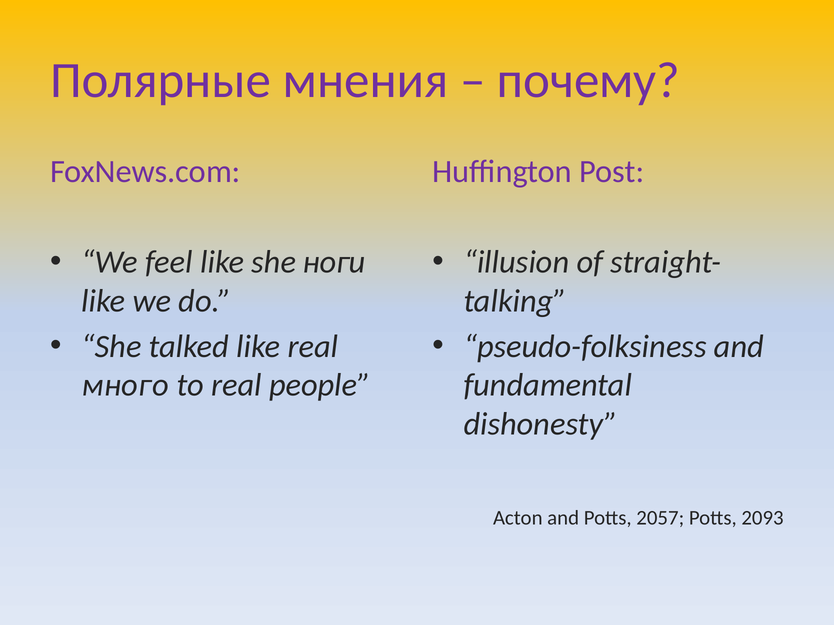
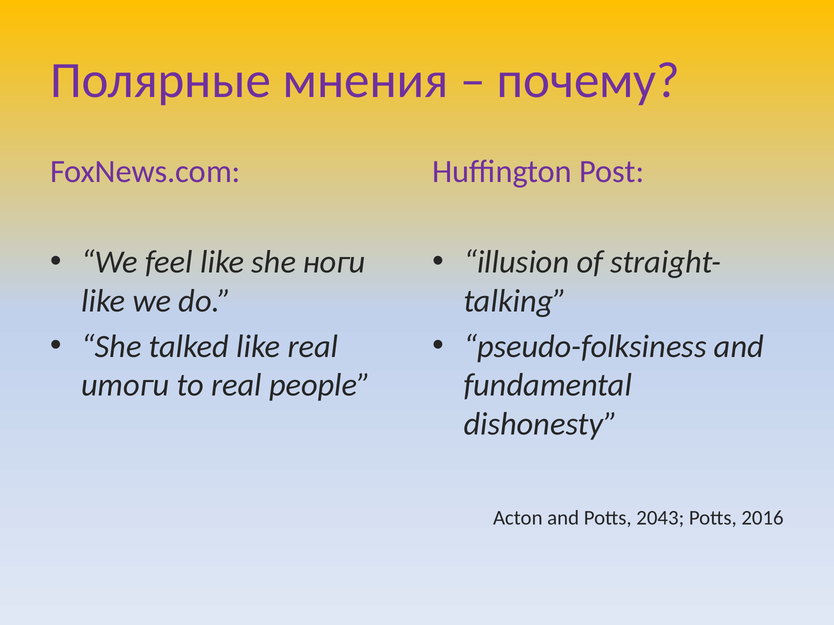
много: много -> итоги (125, 386)
2057: 2057 -> 2043 (660, 518)
2093: 2093 -> 2016 (763, 518)
